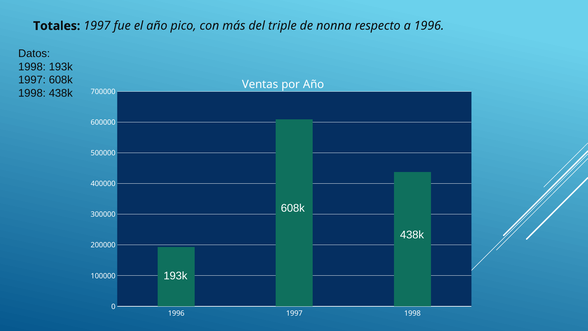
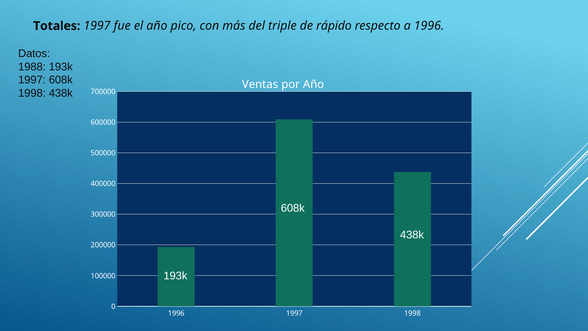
nonna: nonna -> rápido (334, 26)
1998: 1998 -> 1988 (32, 67)
